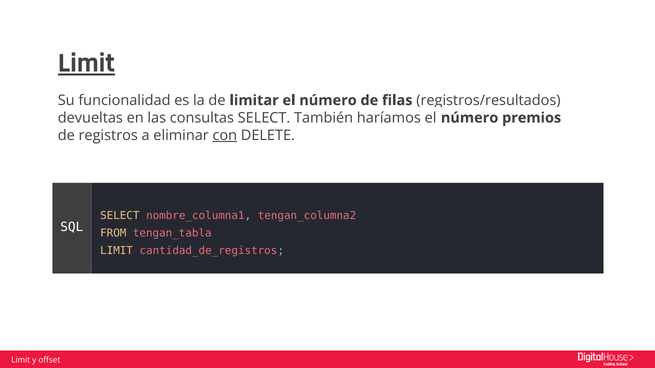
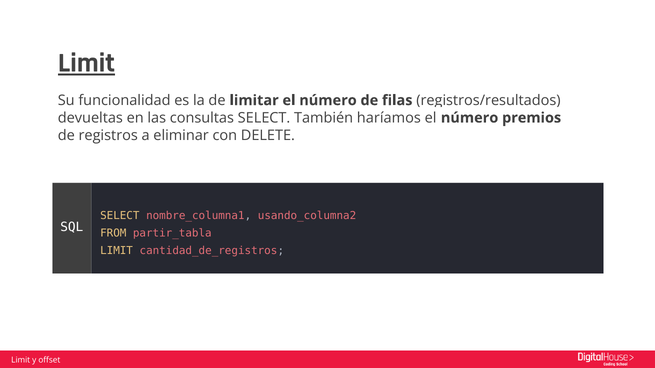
con underline: present -> none (225, 135)
tengan_columna2: tengan_columna2 -> usando_columna2 (307, 216)
tengan_tabla: tengan_tabla -> partir_tabla (172, 233)
